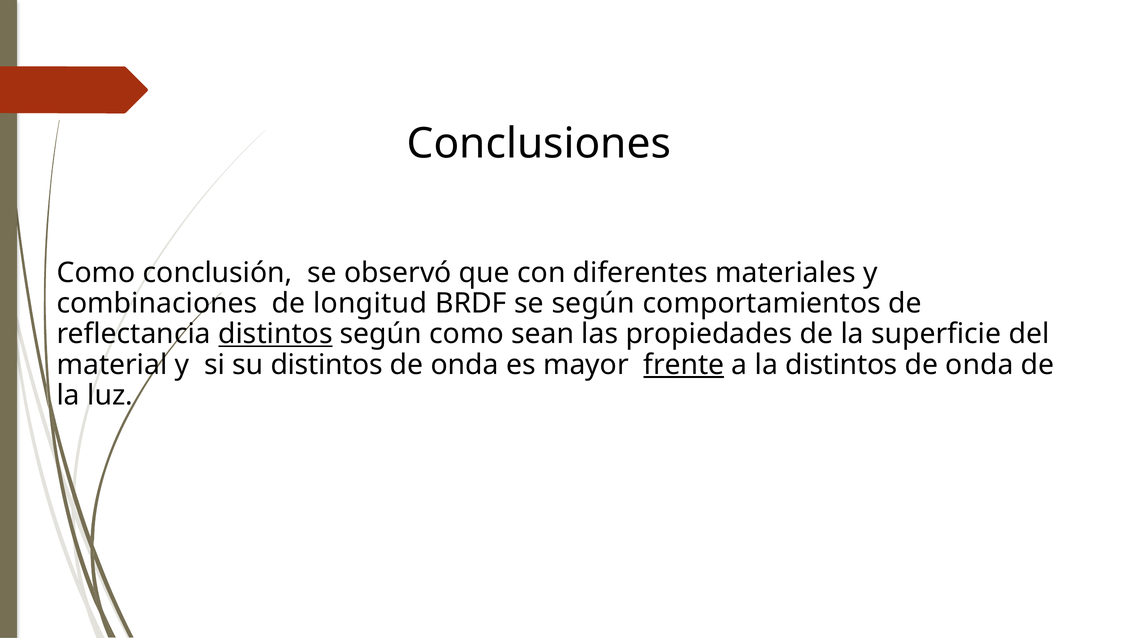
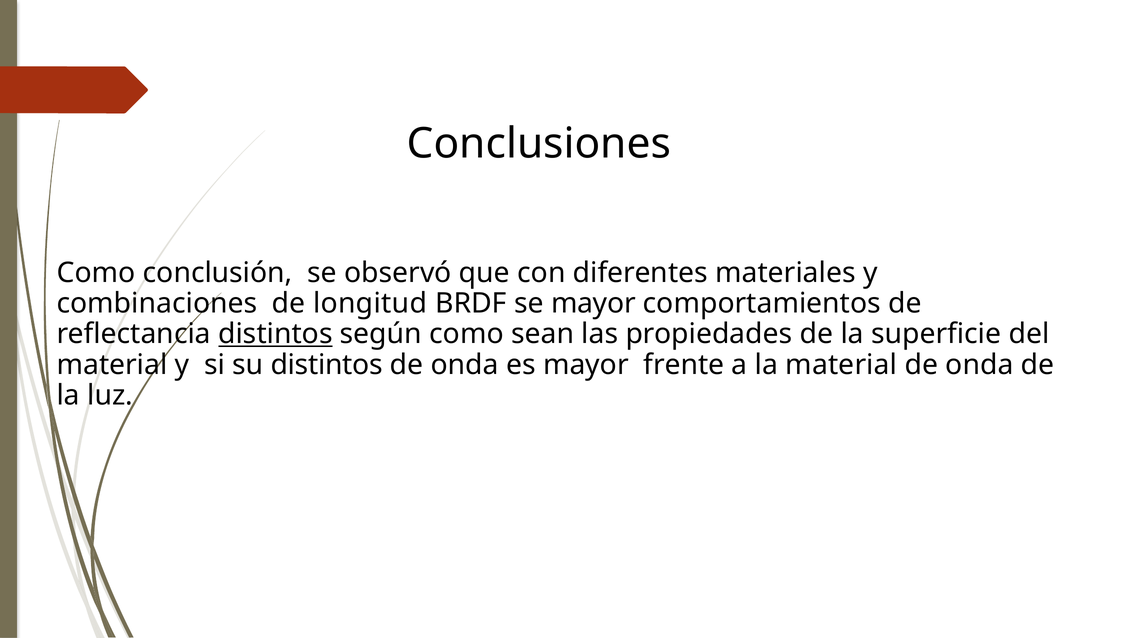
se según: según -> mayor (593, 303)
frente underline: present -> none (684, 365)
la distintos: distintos -> material (841, 365)
